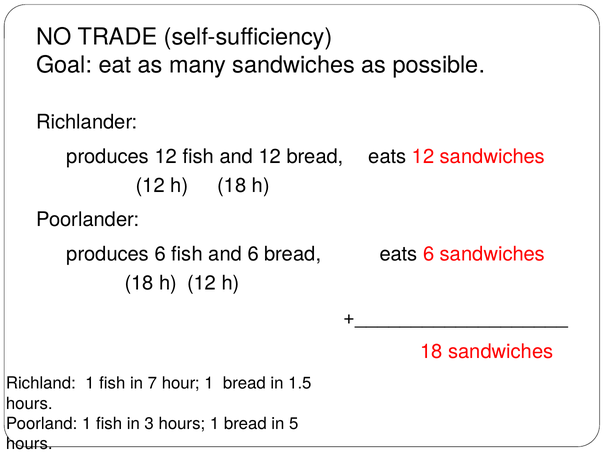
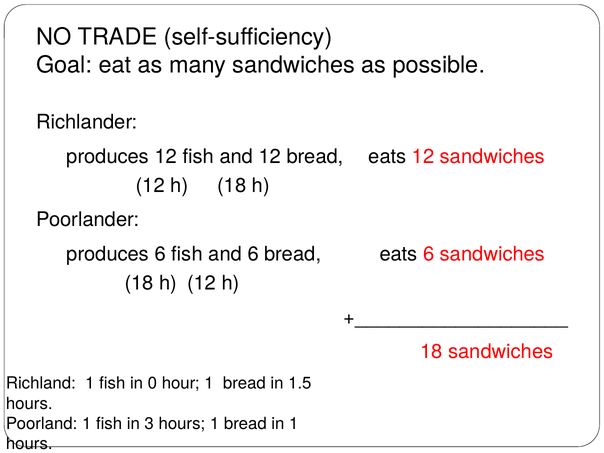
7: 7 -> 0 (152, 383)
in 5: 5 -> 1 (294, 424)
